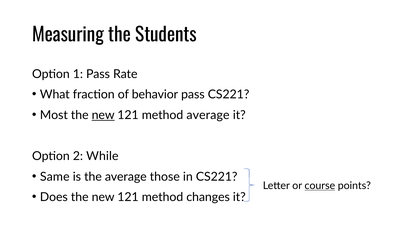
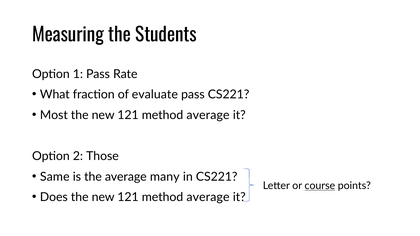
behavior: behavior -> evaluate (155, 95)
new underline: present -> none (103, 115)
While: While -> Those (102, 156)
those: those -> many (165, 177)
changes: changes -> average (208, 197)
